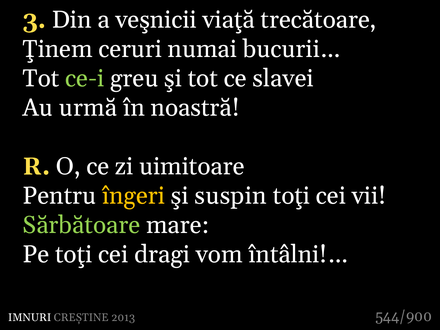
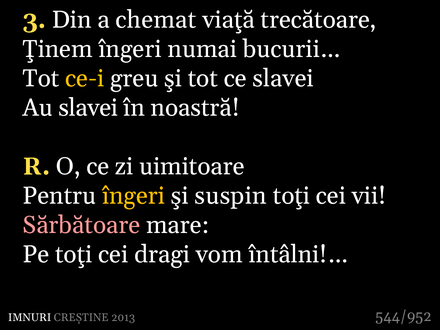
veşnicii: veşnicii -> chemat (156, 20)
Ţinem ceruri: ceruri -> îngeri (130, 49)
ce-i colour: light green -> yellow (85, 79)
Au urmă: urmă -> slavei (88, 108)
Sărbătoare colour: light green -> pink (81, 225)
544/900: 544/900 -> 544/952 (404, 316)
